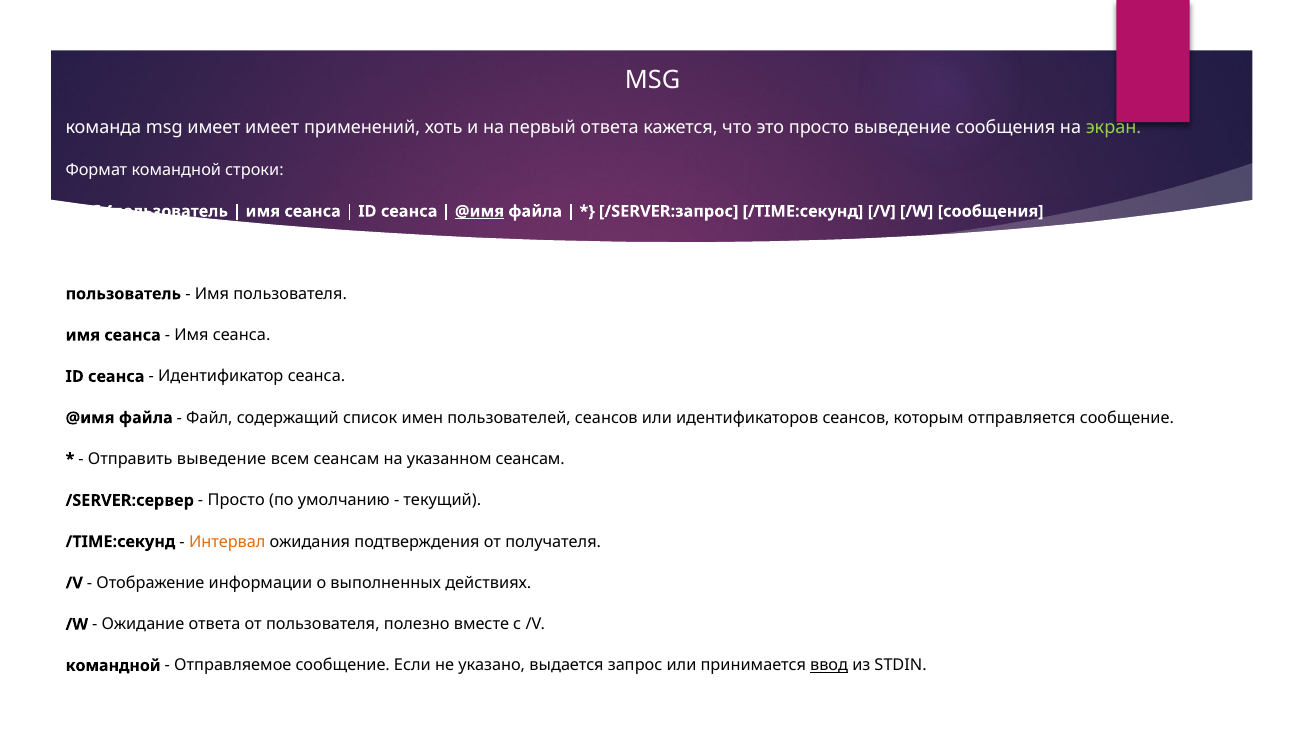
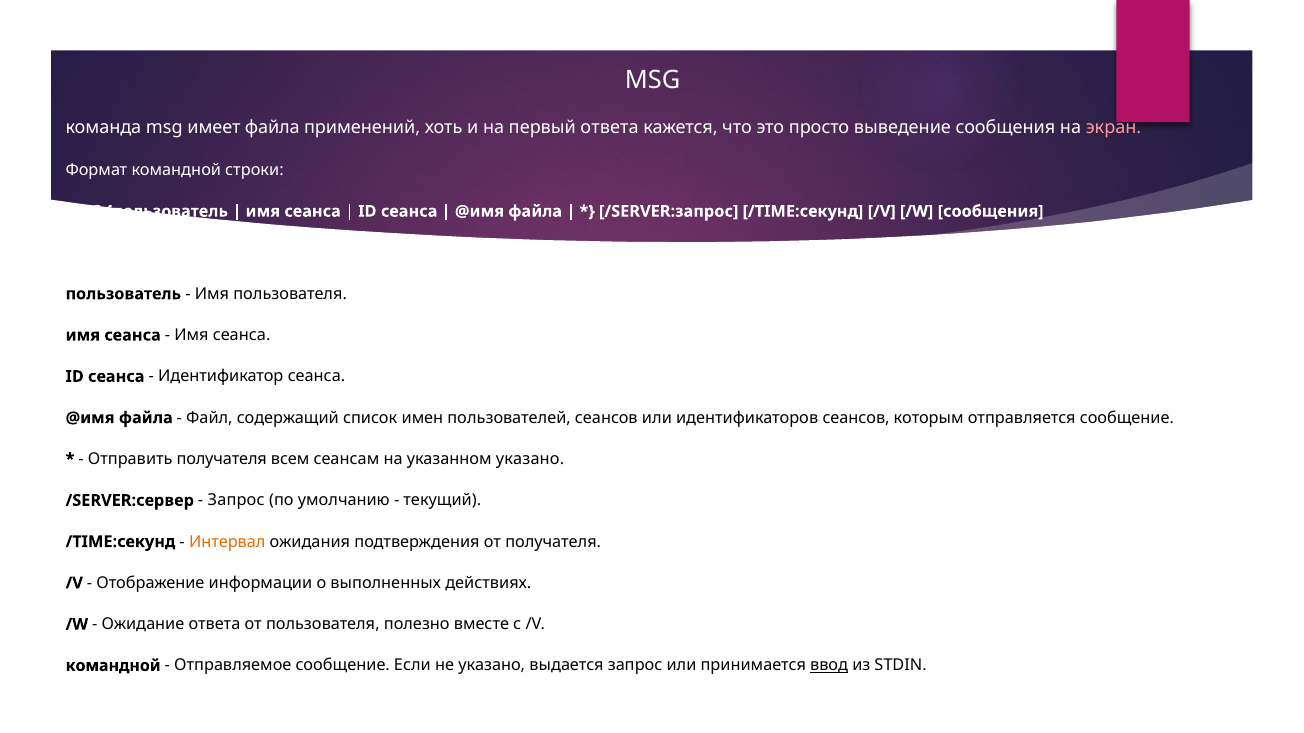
имеет имеет: имеет -> файла (272, 128)
экран colour: light green -> pink (1114, 128)
@имя underline: present -> none (479, 211)
Отправить выведение: выведение -> получателя (222, 459)
указанном сеансам: сеансам -> указано (530, 459)
Просто: Просто -> Запрос (236, 501)
